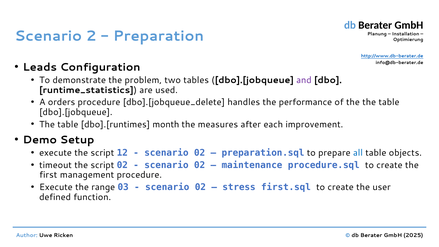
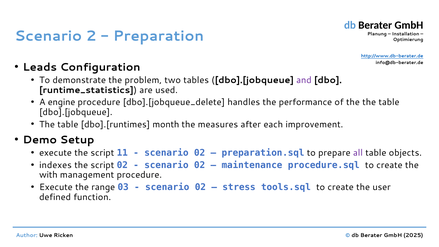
orders: orders -> engine (62, 102)
12: 12 -> 11 (122, 153)
all colour: blue -> purple (358, 153)
timeout: timeout -> indexes (55, 165)
first: first -> with (48, 175)
first.sql: first.sql -> tools.sql (286, 187)
